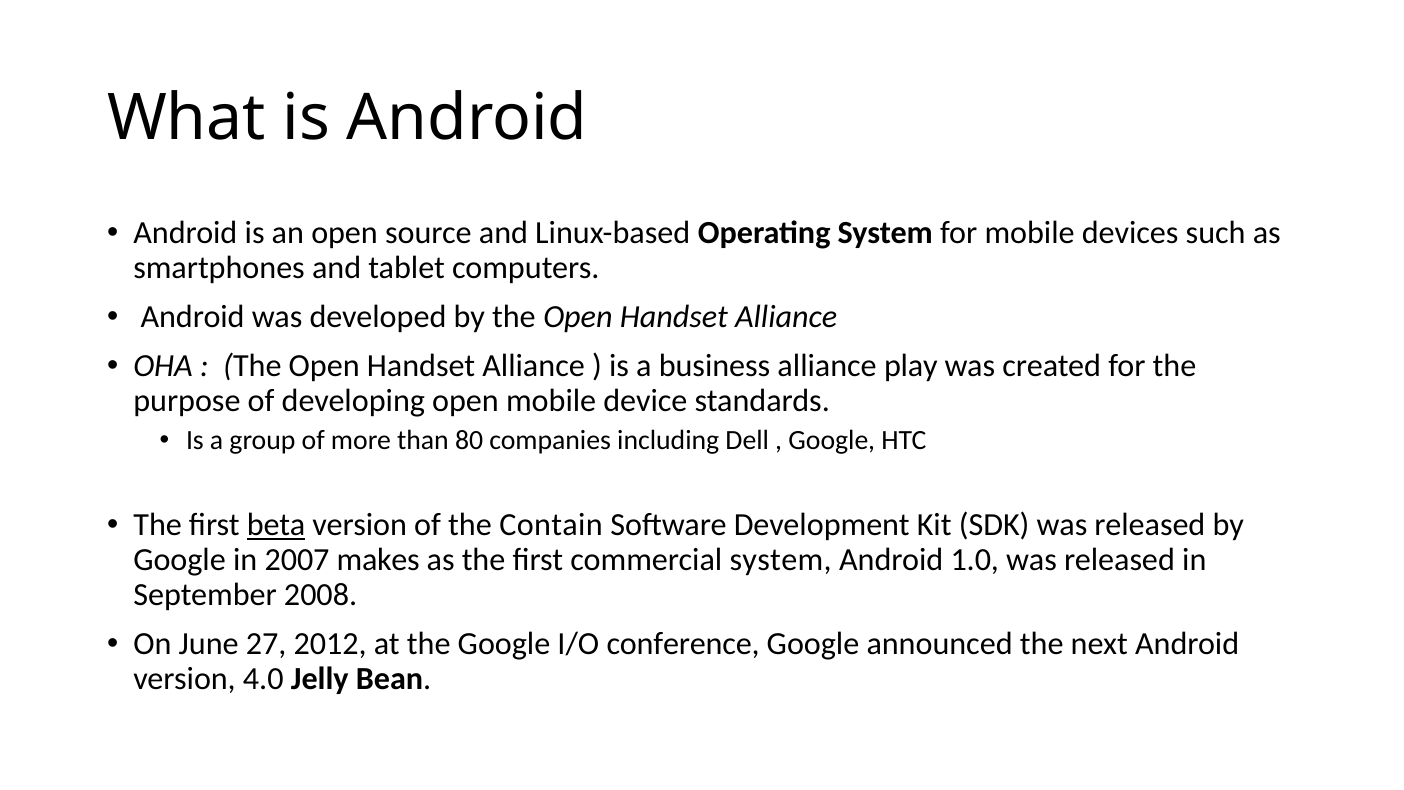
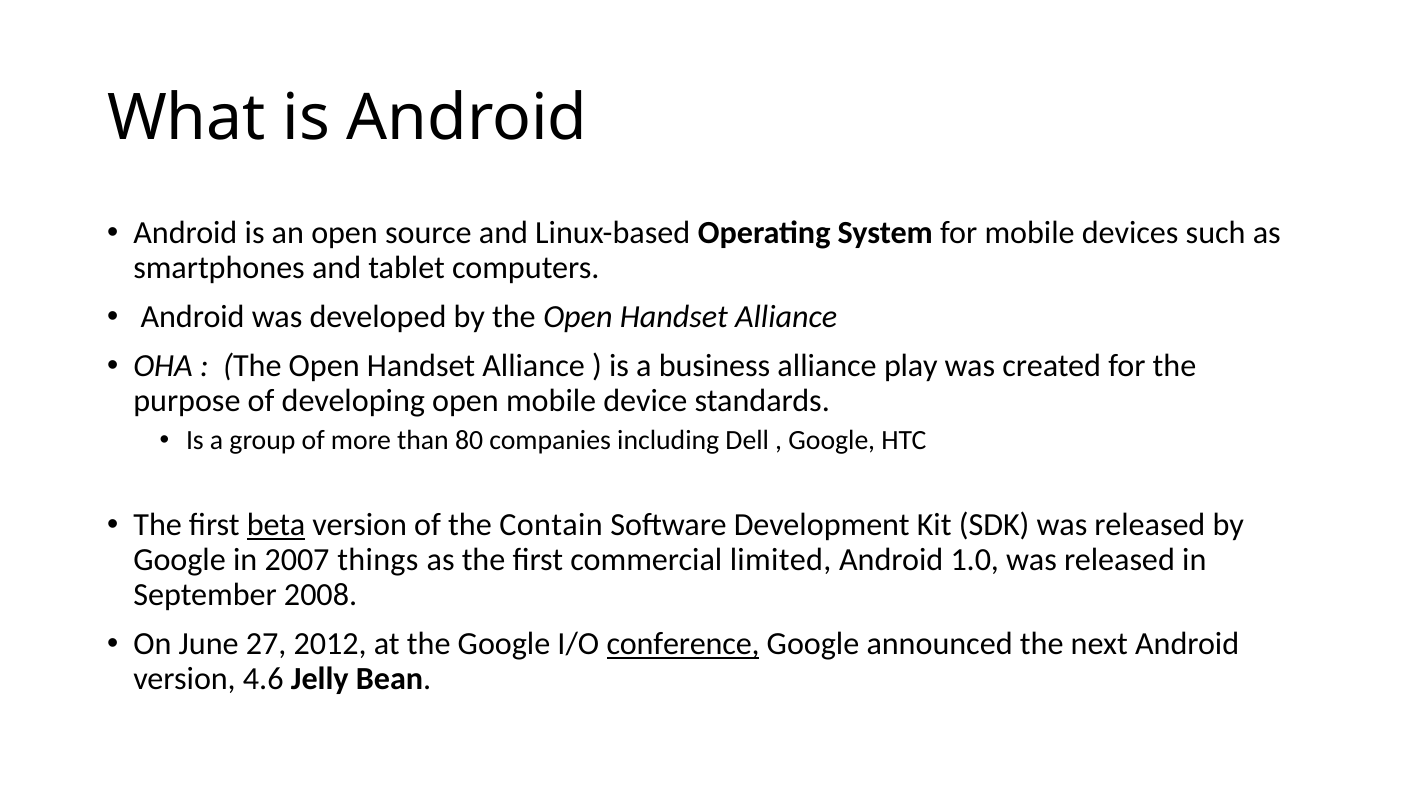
makes: makes -> things (378, 560)
commercial system: system -> limited (781, 560)
conference underline: none -> present (683, 644)
4.0: 4.0 -> 4.6 (263, 678)
